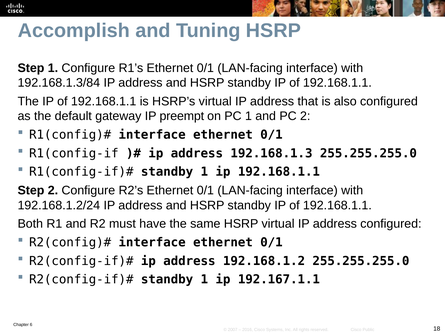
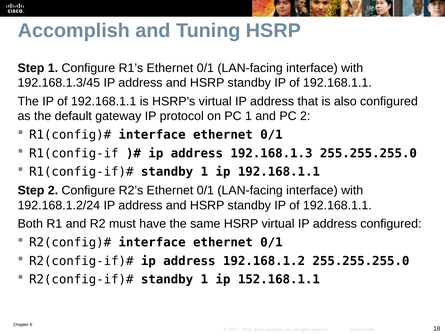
192.168.1.3/84: 192.168.1.3/84 -> 192.168.1.3/45 (59, 83)
preempt: preempt -> protocol (182, 116)
192.167.1.1: 192.167.1.1 -> 152.168.1.1 (279, 279)
